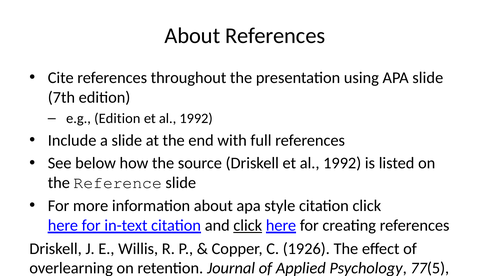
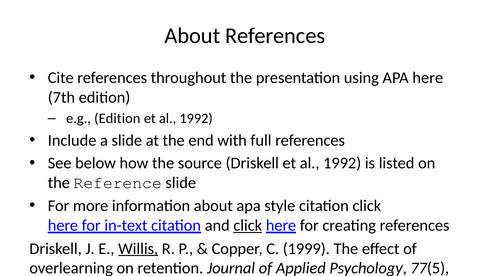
APA slide: slide -> here (428, 78)
Willis underline: none -> present (138, 248)
1926: 1926 -> 1999 (306, 248)
